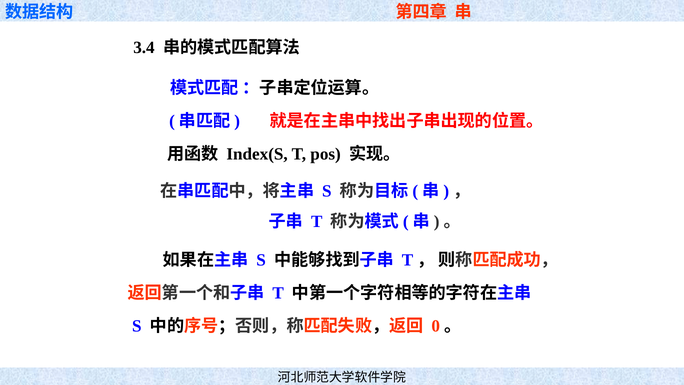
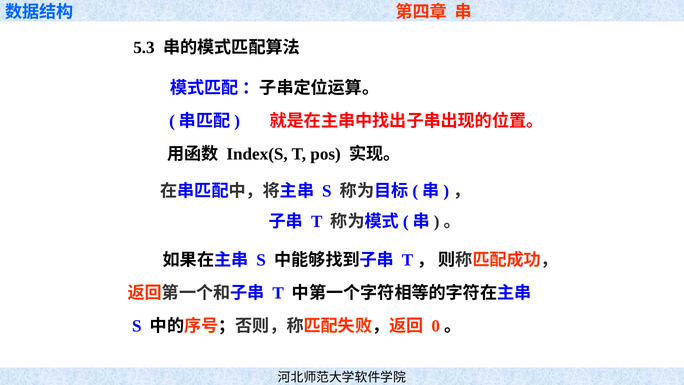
3.4: 3.4 -> 5.3 (144, 47)
